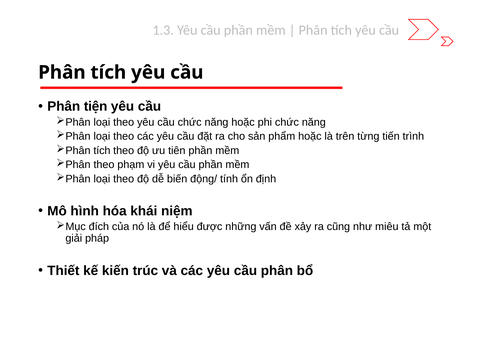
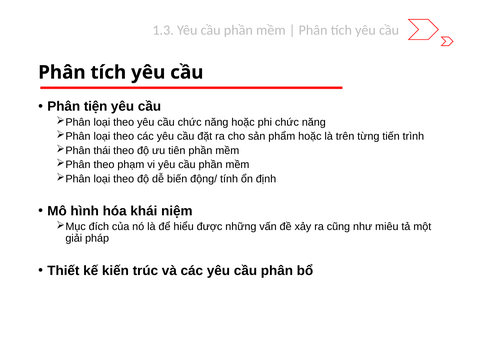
tích: tích -> thái (102, 150)
